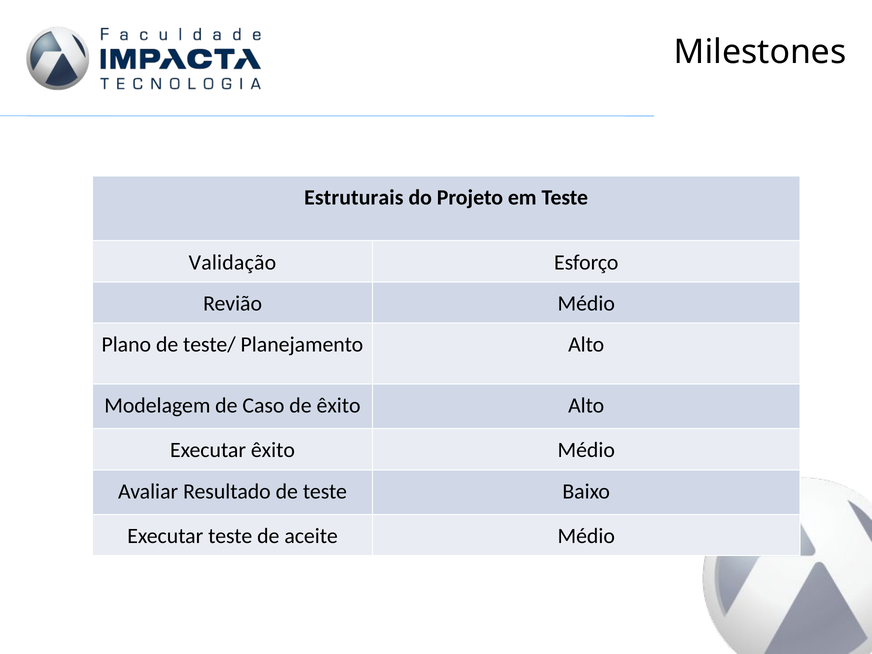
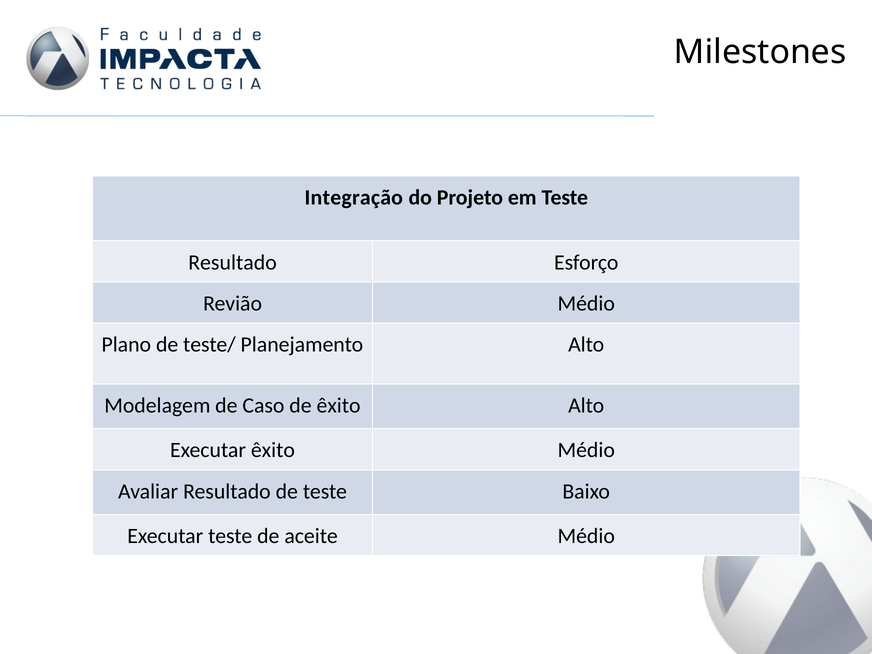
Estruturais: Estruturais -> Integração (354, 198)
Validação: Validação -> Resultado (233, 262)
